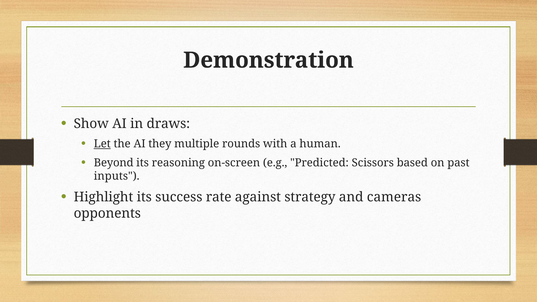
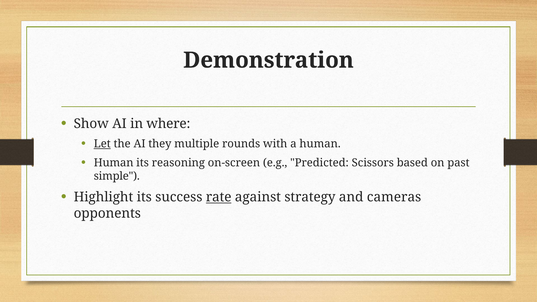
draws: draws -> where (168, 124)
Beyond: Beyond -> Human (114, 163)
inputs: inputs -> simple (117, 176)
rate underline: none -> present (219, 197)
